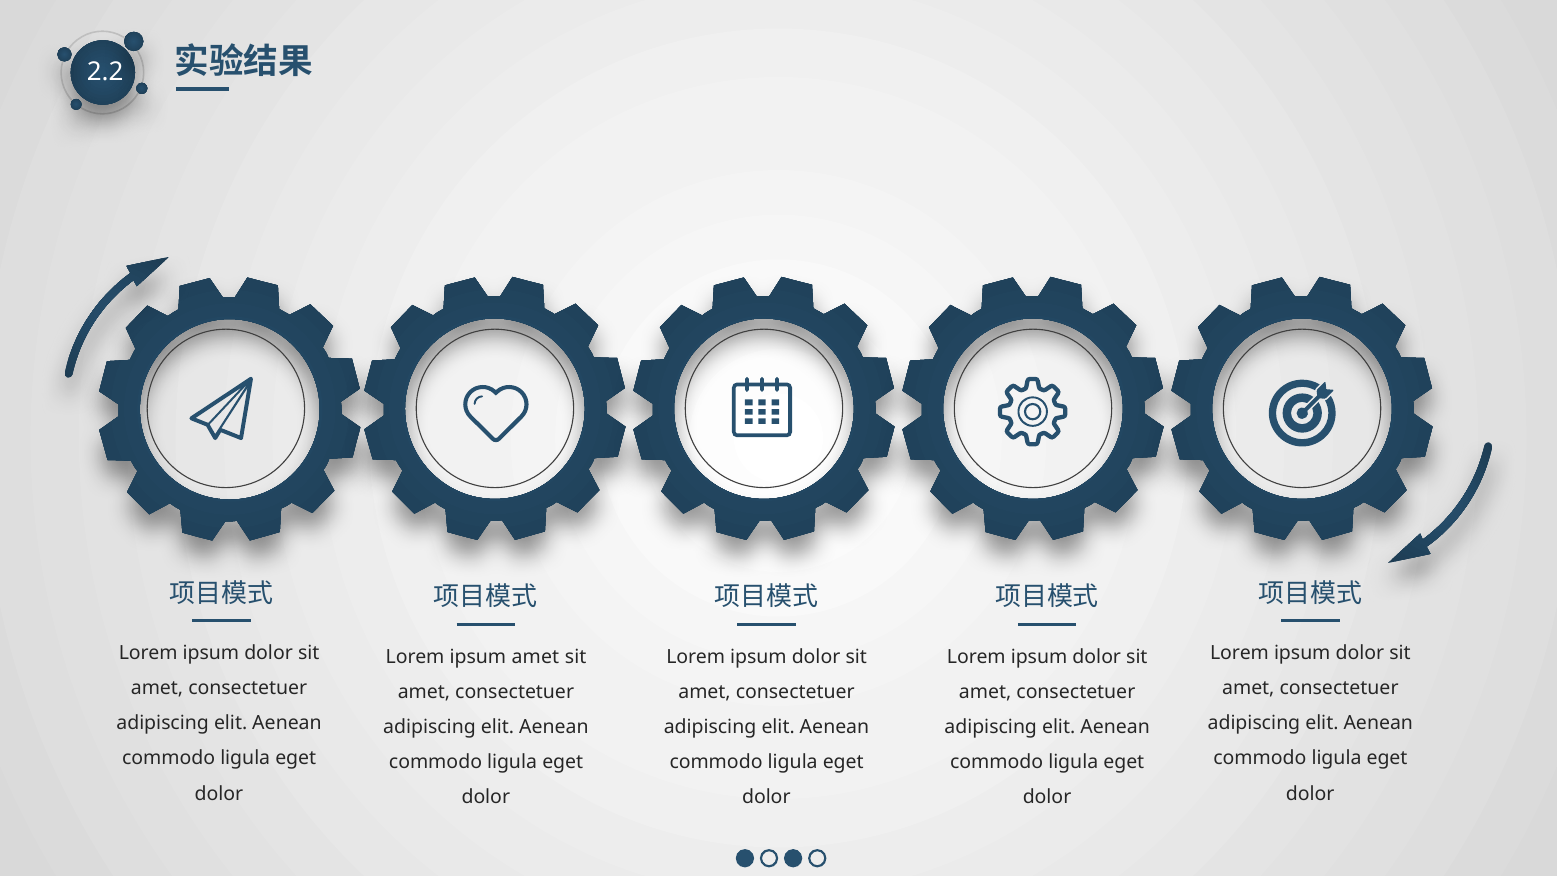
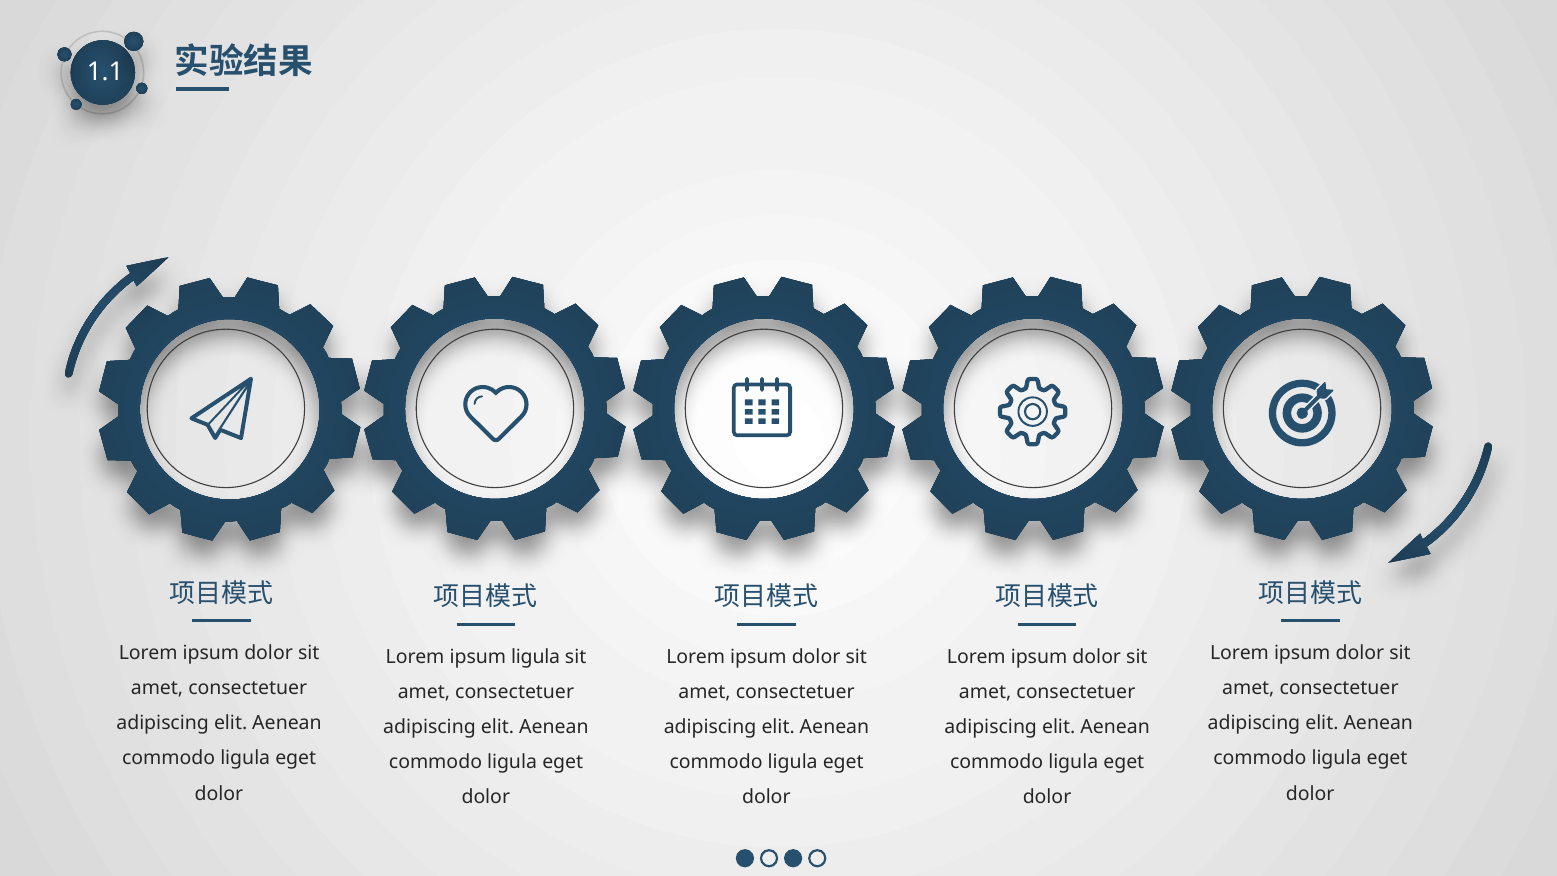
2.2: 2.2 -> 1.1 (105, 72)
ipsum amet: amet -> ligula (536, 657)
